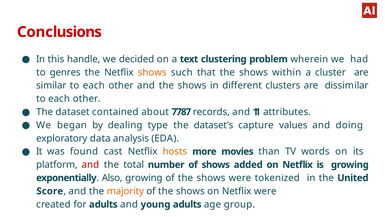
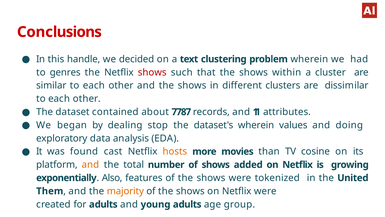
shows colour: orange -> red (152, 72)
type: type -> stop (158, 125)
dataset's capture: capture -> wherein (256, 125)
words: words -> cosine (315, 151)
and colour: red -> orange (90, 164)
Also growing: growing -> features (144, 178)
Score: Score -> Them (50, 191)
